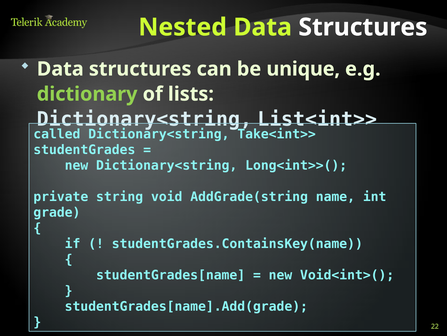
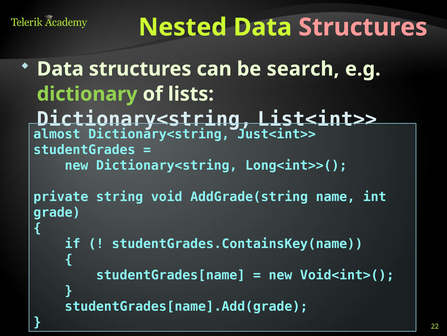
Structures colour: white -> pink (363, 27)
unique: unique -> search (303, 69)
called: called -> almost (57, 134)
Take<int>>: Take<int>> -> Just<int>> (277, 134)
